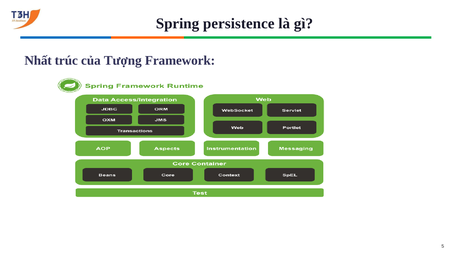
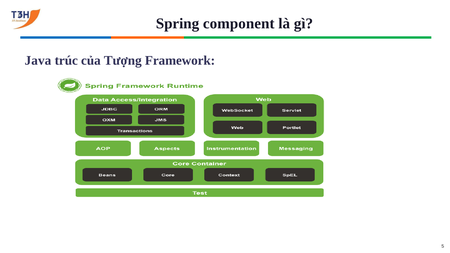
persistence: persistence -> component (239, 23)
Nhất: Nhất -> Java (38, 61)
